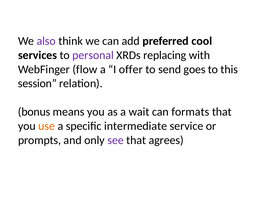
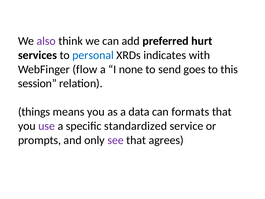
cool: cool -> hurt (202, 41)
personal colour: purple -> blue (93, 55)
replacing: replacing -> indicates (165, 55)
offer: offer -> none (131, 69)
bonus: bonus -> things (34, 112)
wait: wait -> data (139, 112)
use colour: orange -> purple (47, 126)
intermediate: intermediate -> standardized (136, 126)
